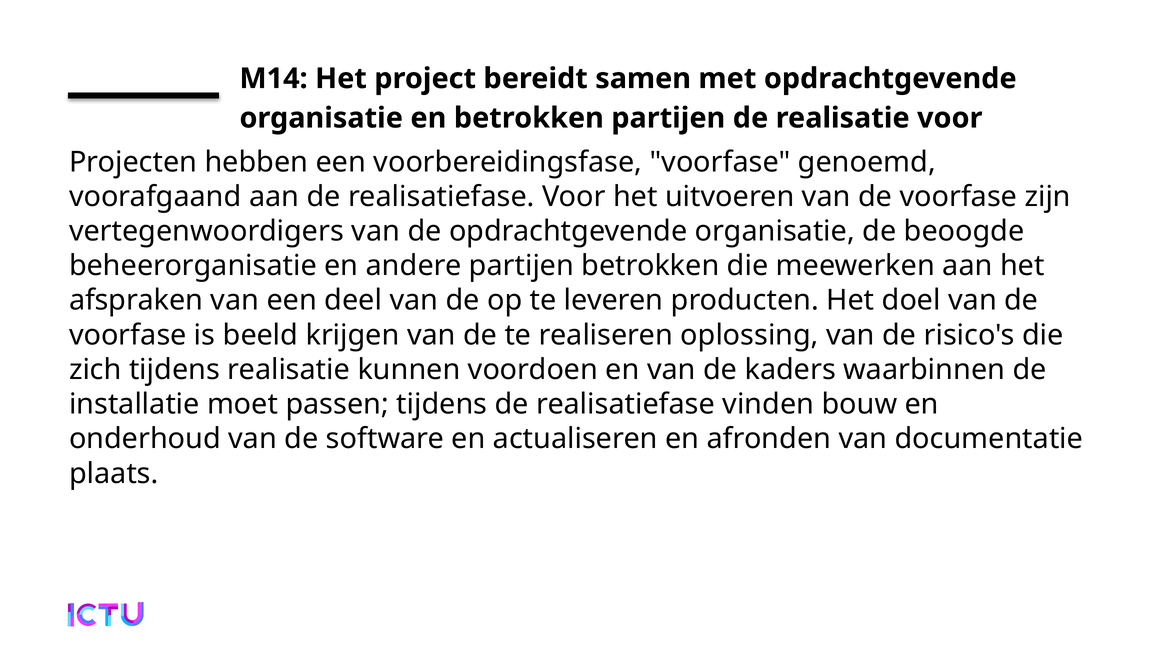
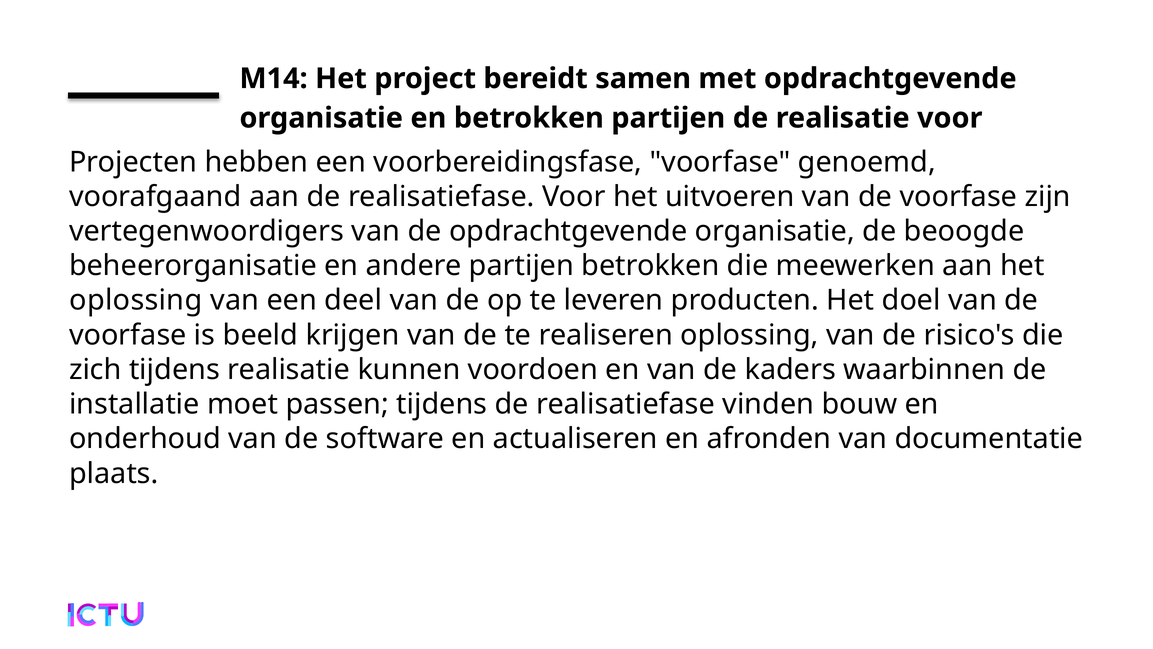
afspraken: afspraken -> oplossing (136, 300)
